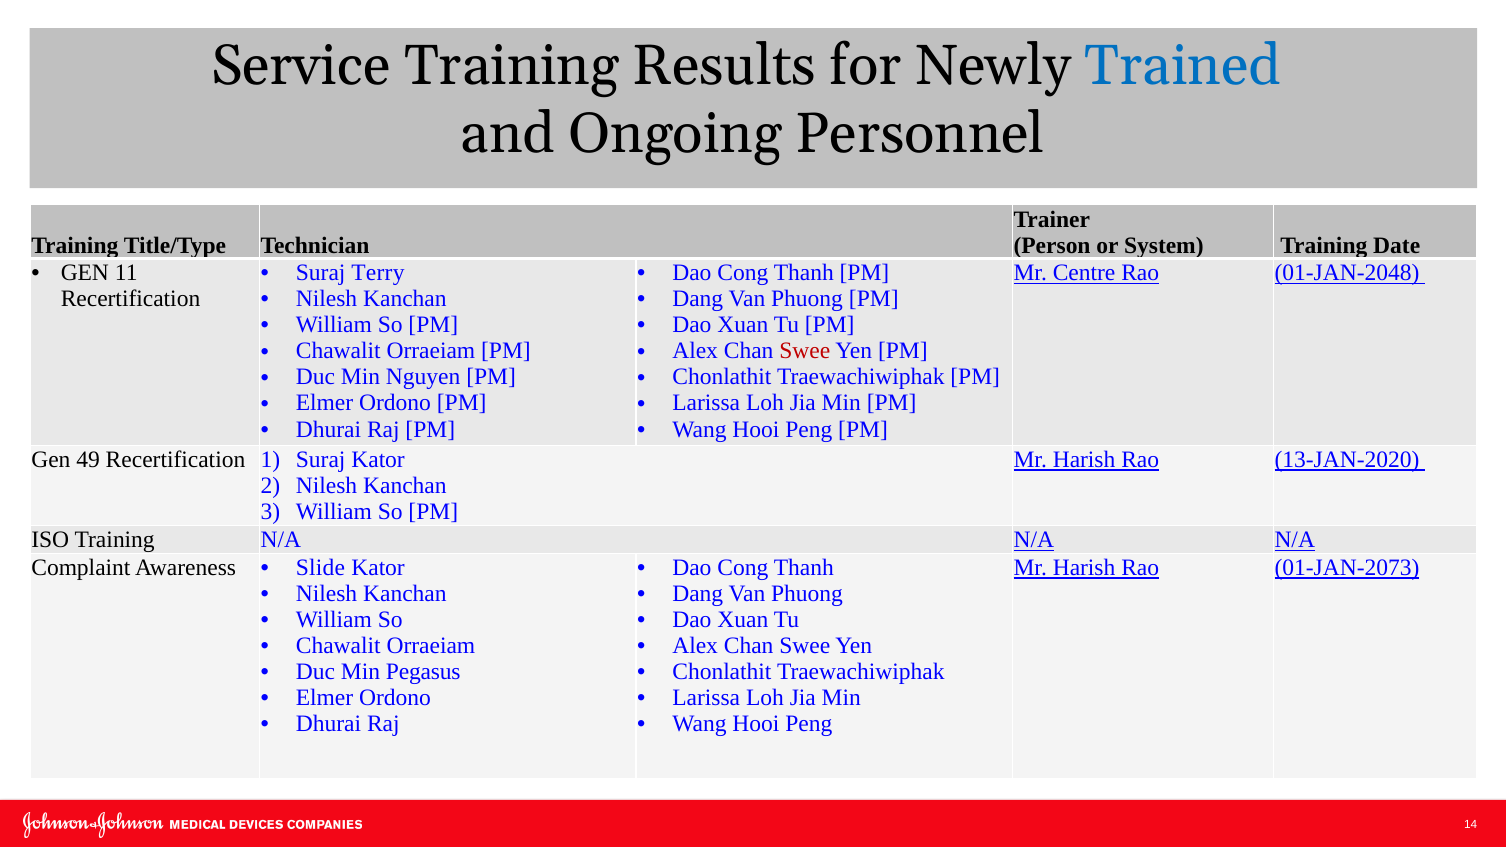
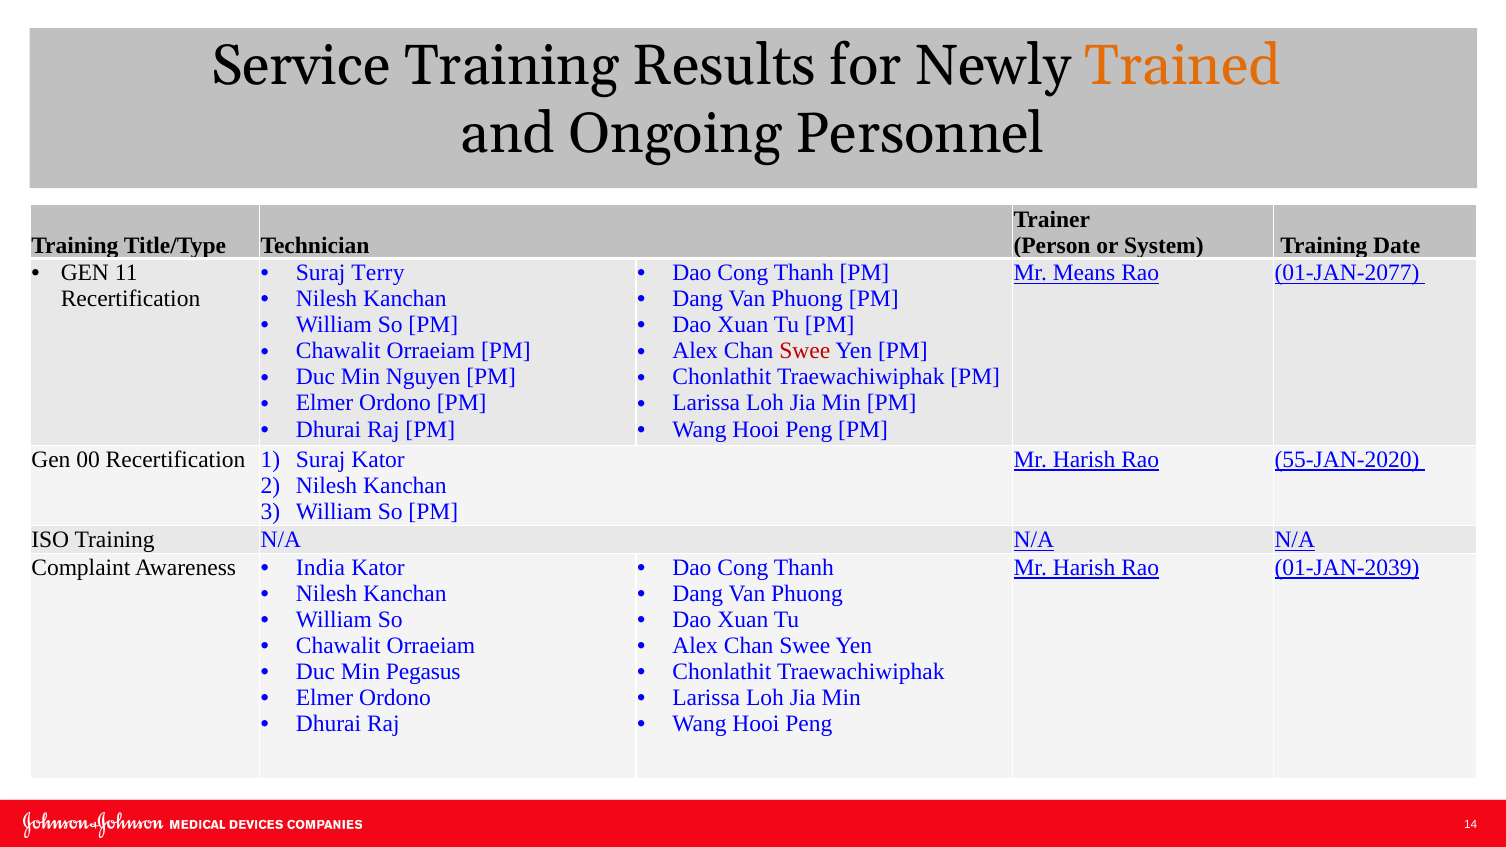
Trained colour: blue -> orange (1183, 66)
Centre: Centre -> Means (1084, 273)
01-JAN-2048: 01-JAN-2048 -> 01-JAN-2077 (1347, 273)
49: 49 -> 00 (88, 460)
13-JAN-2020: 13-JAN-2020 -> 55-JAN-2020 (1347, 460)
Slide: Slide -> India (321, 568)
01-JAN-2073: 01-JAN-2073 -> 01-JAN-2039 (1347, 568)
